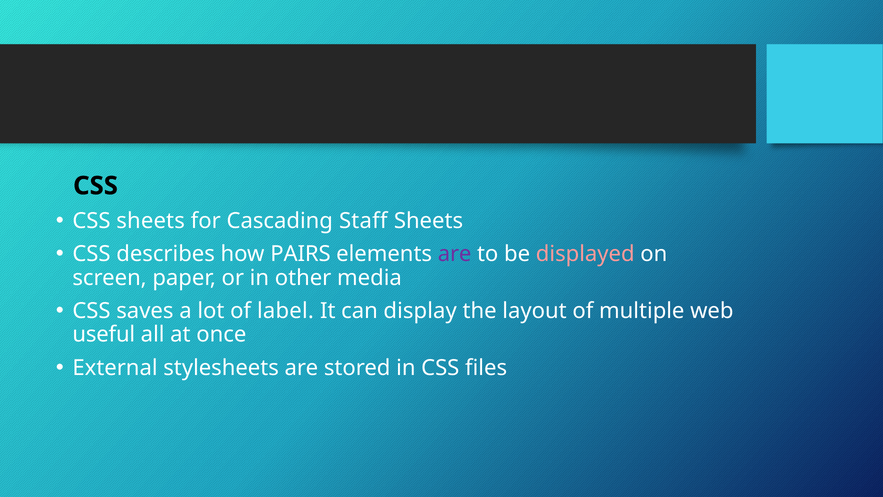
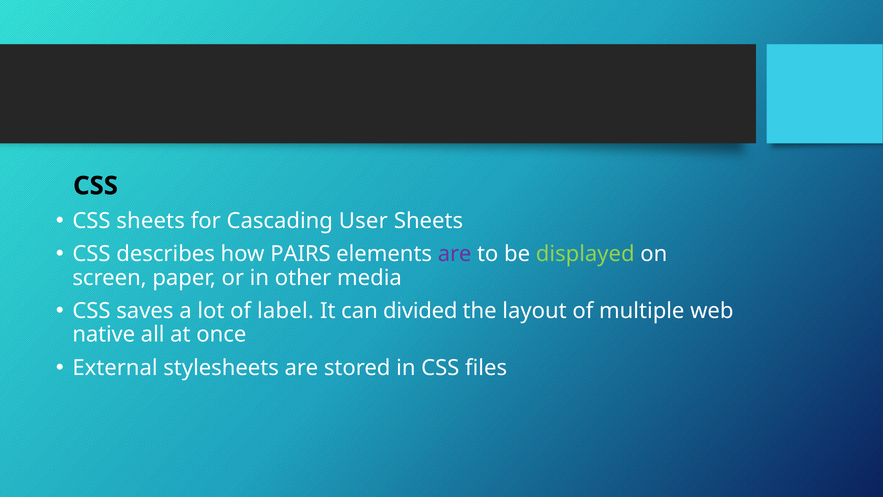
Staff: Staff -> User (363, 221)
displayed colour: pink -> light green (585, 254)
display: display -> divided (420, 311)
useful: useful -> native (104, 334)
